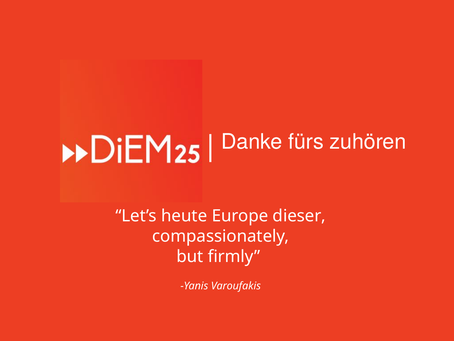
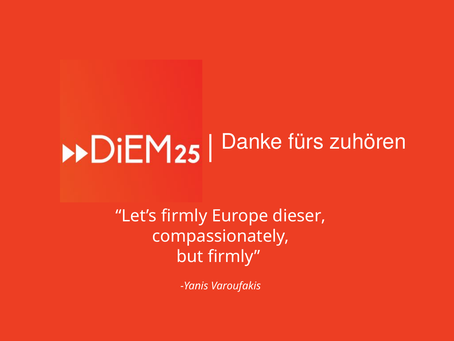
Let’s heute: heute -> firmly (184, 216)
